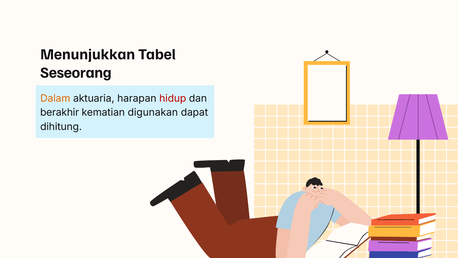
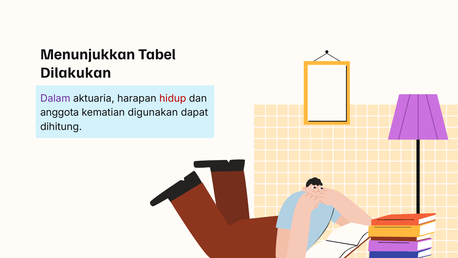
Seseorang: Seseorang -> Dilakukan (76, 73)
Dalam colour: orange -> purple (55, 98)
berakhir: berakhir -> anggota (60, 112)
